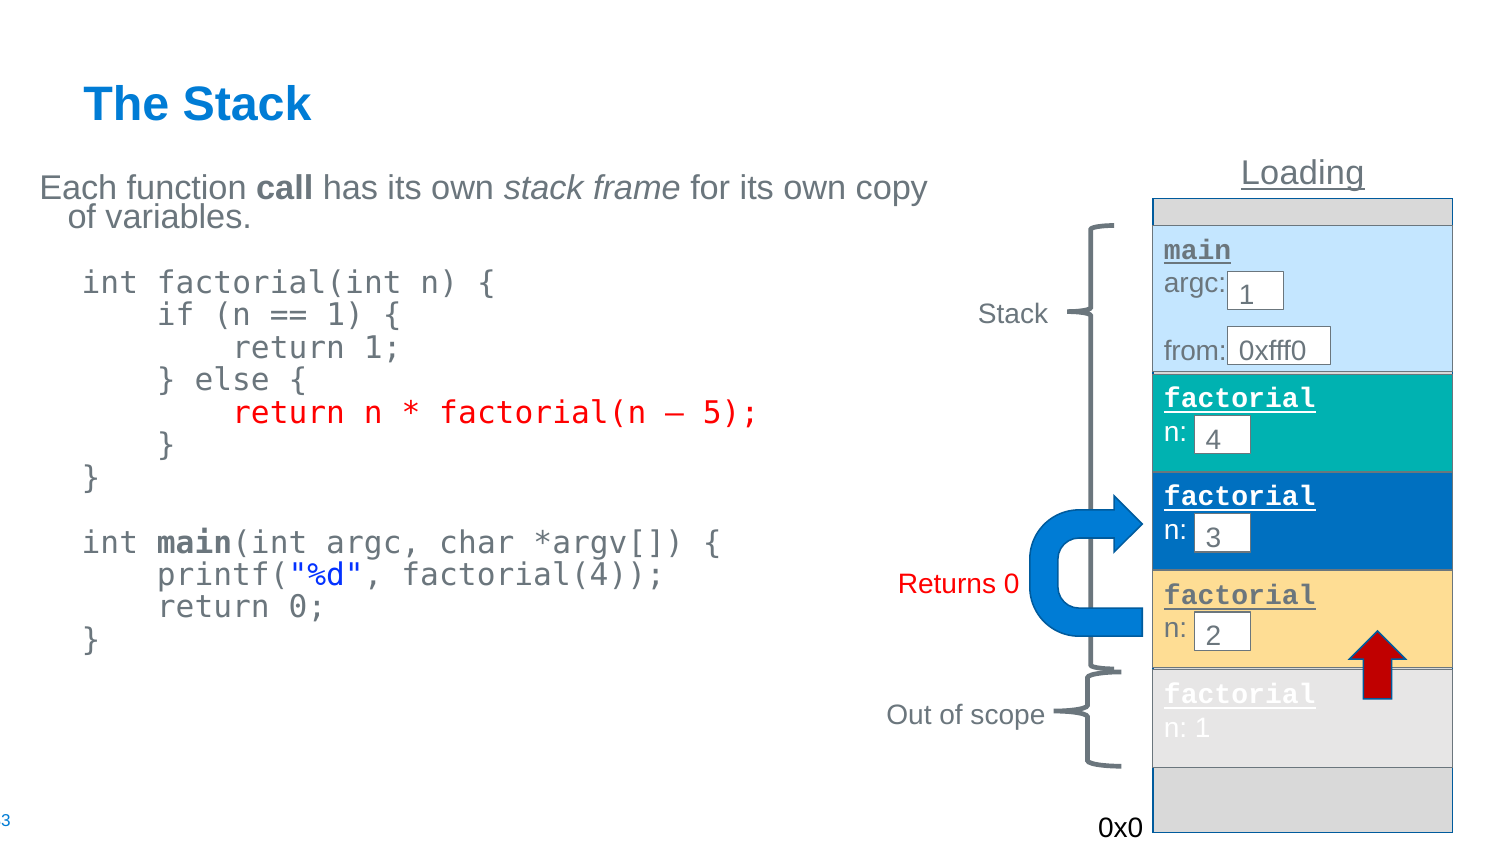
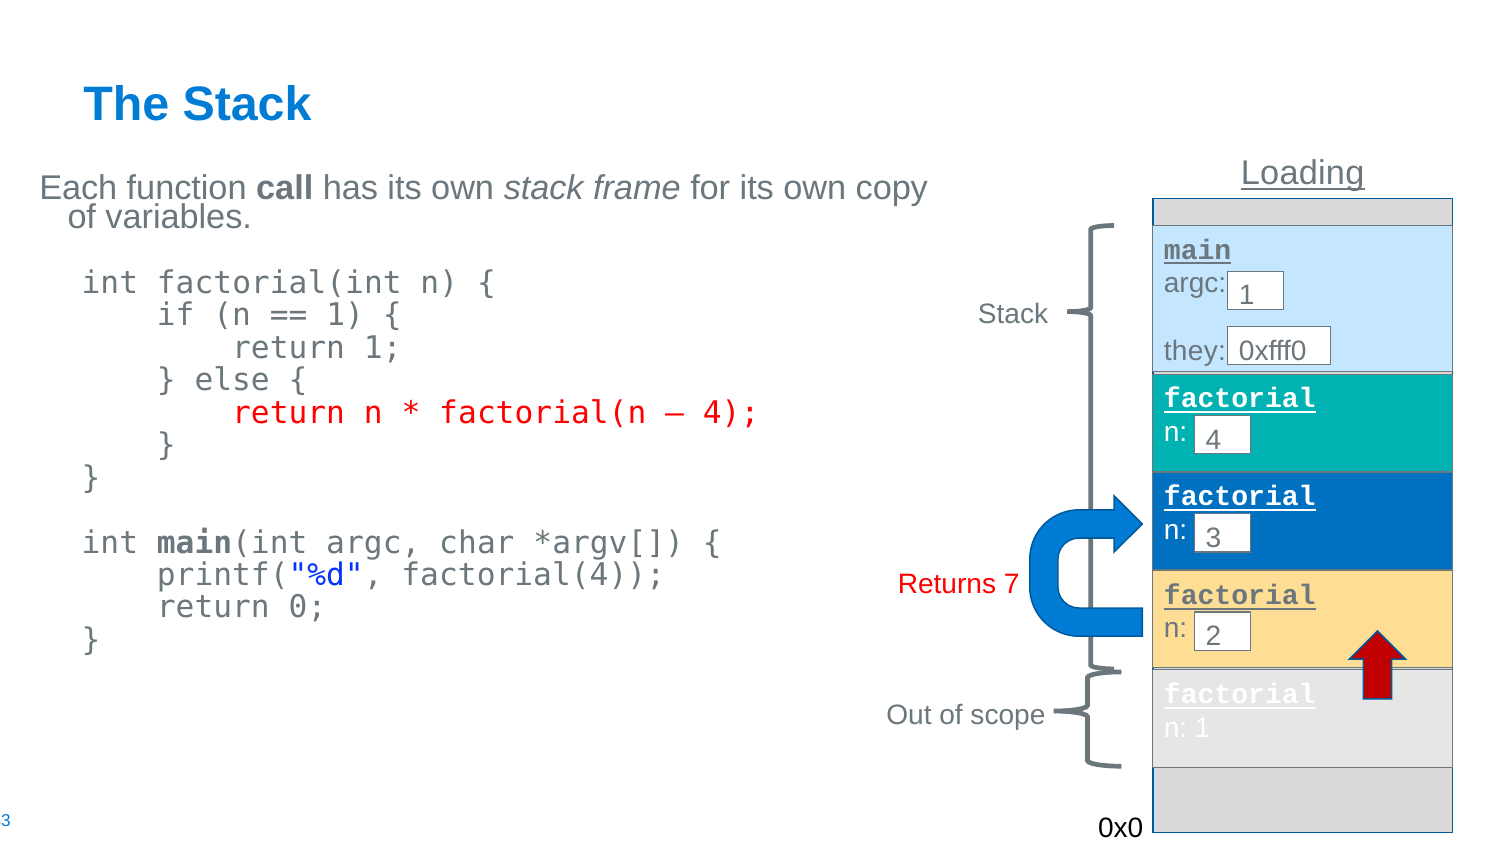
from: from -> they (1195, 351)
5: 5 -> 4 (731, 413)
Returns 0: 0 -> 7 (1012, 584)
